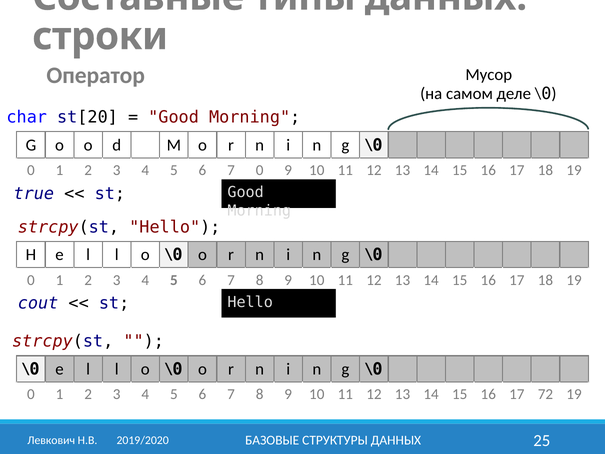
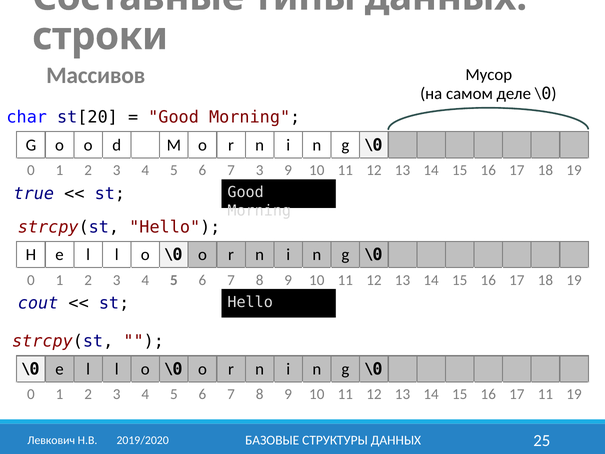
Оператор: Оператор -> Массивов (96, 76)
7 0: 0 -> 3 (260, 170)
17 72: 72 -> 11 (545, 394)
